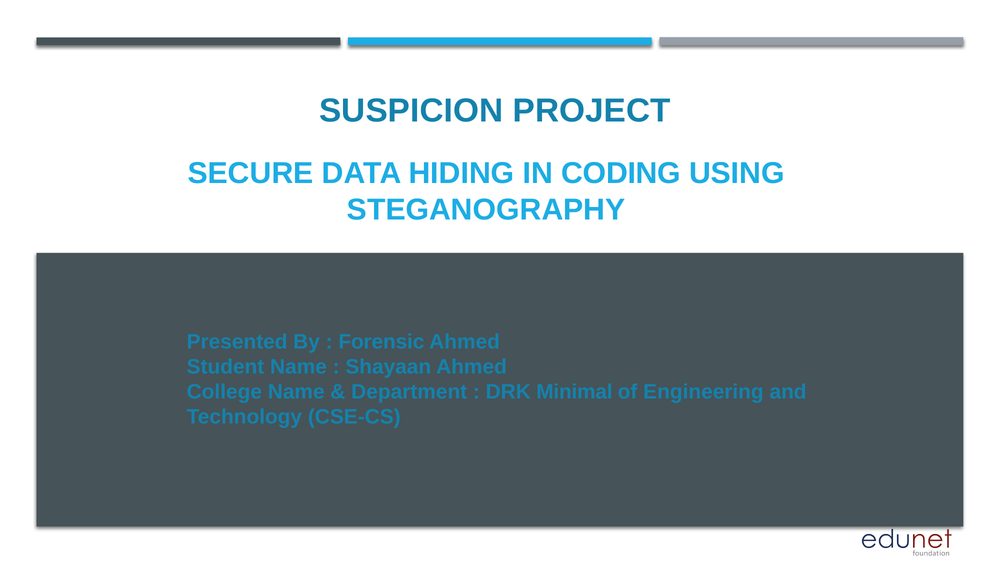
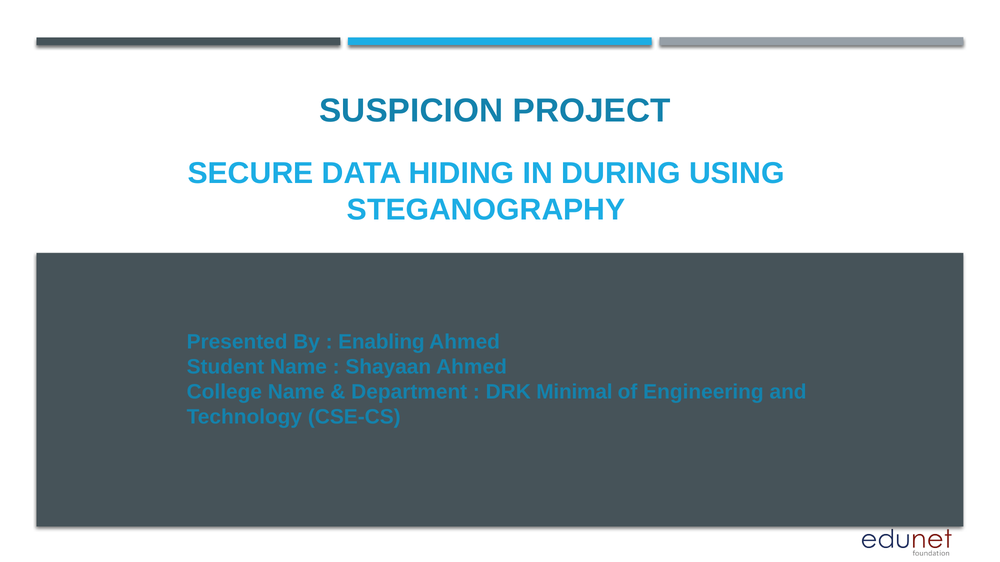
CODING: CODING -> DURING (621, 174)
Forensic: Forensic -> Enabling (381, 342)
